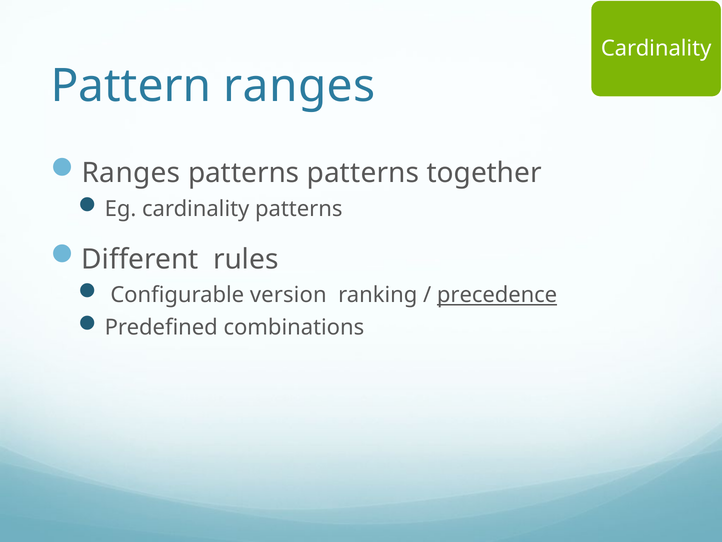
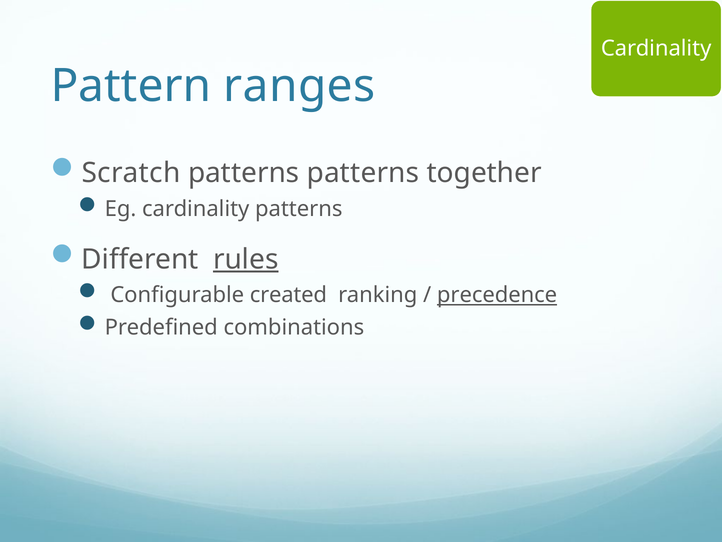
Ranges: Ranges -> Scratch (131, 173)
rules underline: none -> present (246, 259)
version: version -> created (288, 295)
